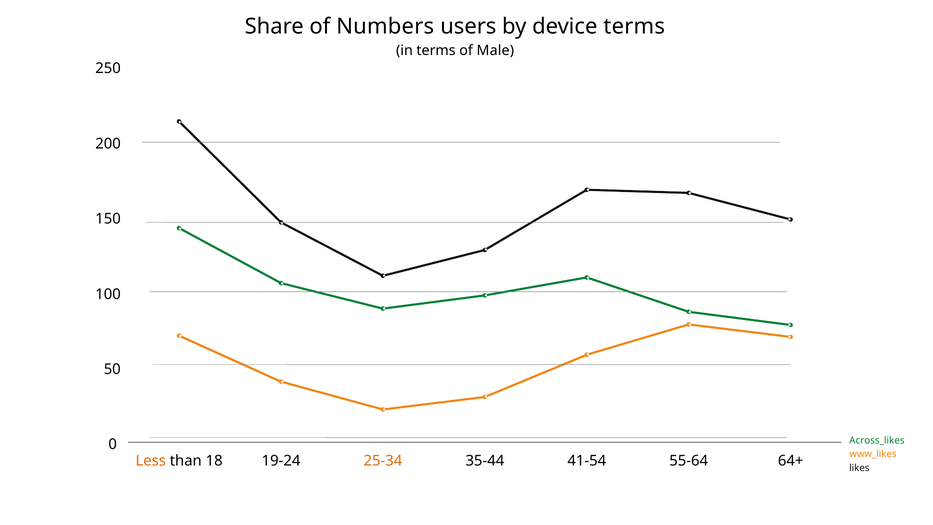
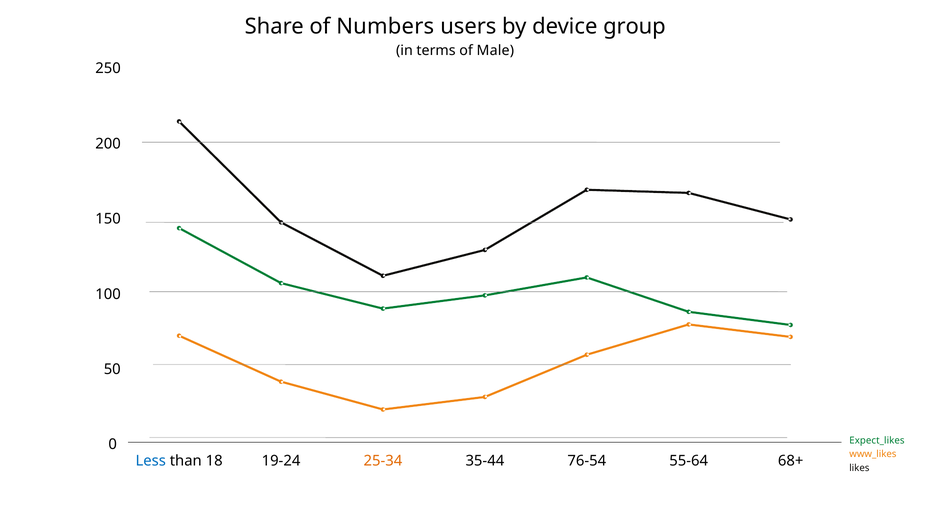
device terms: terms -> group (634, 27)
Across_likes: Across_likes -> Expect_likes (877, 441)
Less colour: orange -> blue (151, 461)
41-54: 41-54 -> 76-54 (587, 461)
64+: 64+ -> 68+ (791, 461)
